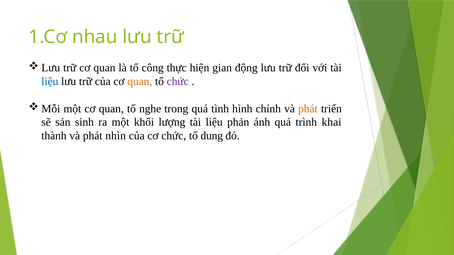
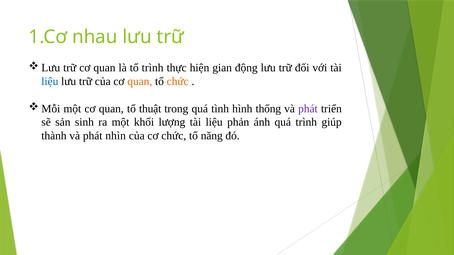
tổ công: công -> trình (153, 68)
chức colour: purple -> orange (178, 82)
nghe: nghe -> thuật (150, 109)
chính: chính -> thống (268, 109)
phát colour: orange -> purple (308, 109)
khai: khai -> giúp (332, 122)
dung: dung -> năng (212, 136)
